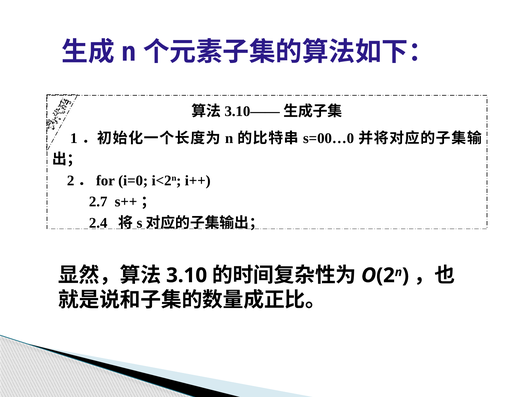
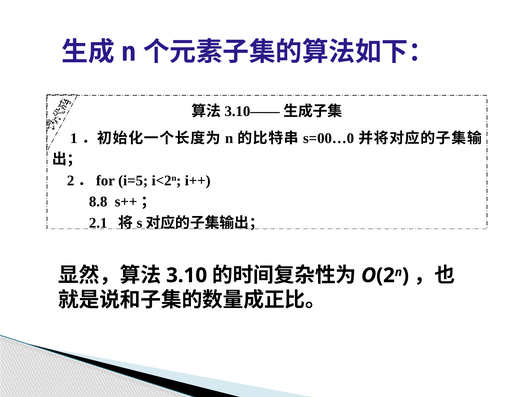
i=0: i=0 -> i=5 (133, 181)
2.7: 2.7 -> 8.8 (98, 202)
2.4: 2.4 -> 2.1 (98, 223)
